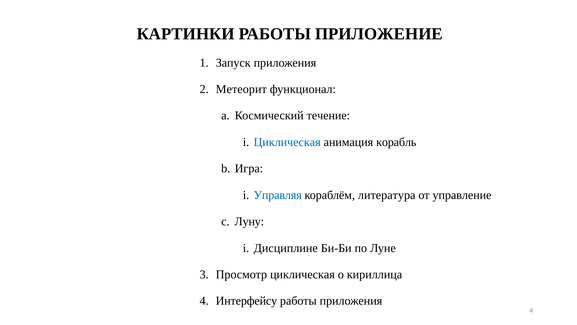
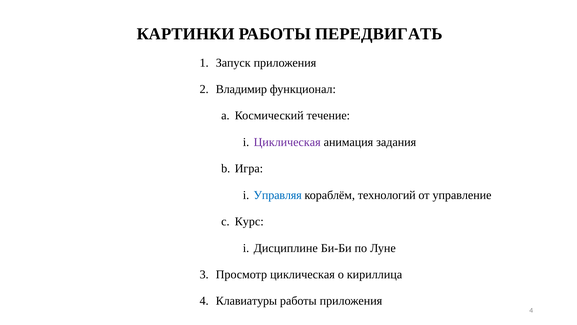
ПРИЛОЖЕНИЕ: ПРИЛОЖЕНИЕ -> ПЕРЕДВИГАТЬ (379, 34)
Метеорит: Метеорит -> Владимир (241, 89)
Циклическая colour: blue -> purple (287, 142)
корабль: корабль -> задания (396, 142)
литература: литература -> технологий (387, 195)
Луну: Луну -> Курс (249, 221)
Интерфейсу: Интерфейсу -> Клавиатуры (246, 301)
